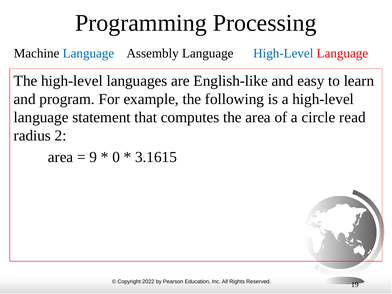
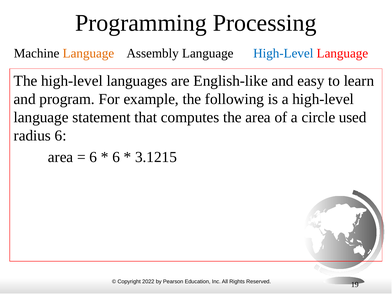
Language colour: blue -> orange (88, 53)
read: read -> used (353, 117)
radius 2: 2 -> 6 (61, 136)
9: 9 -> 6 (93, 157)
0: 0 -> 6 (116, 157)
3.1615: 3.1615 -> 3.1215 (156, 157)
